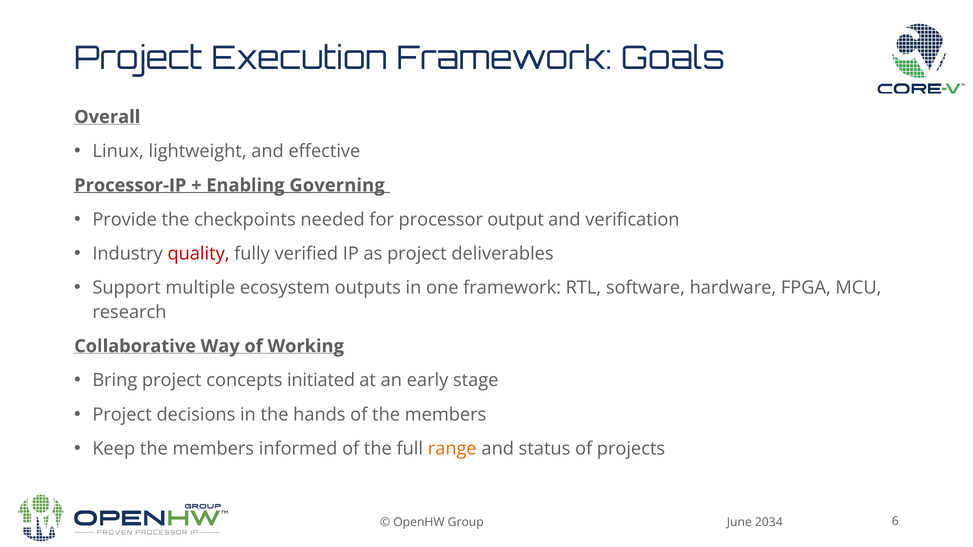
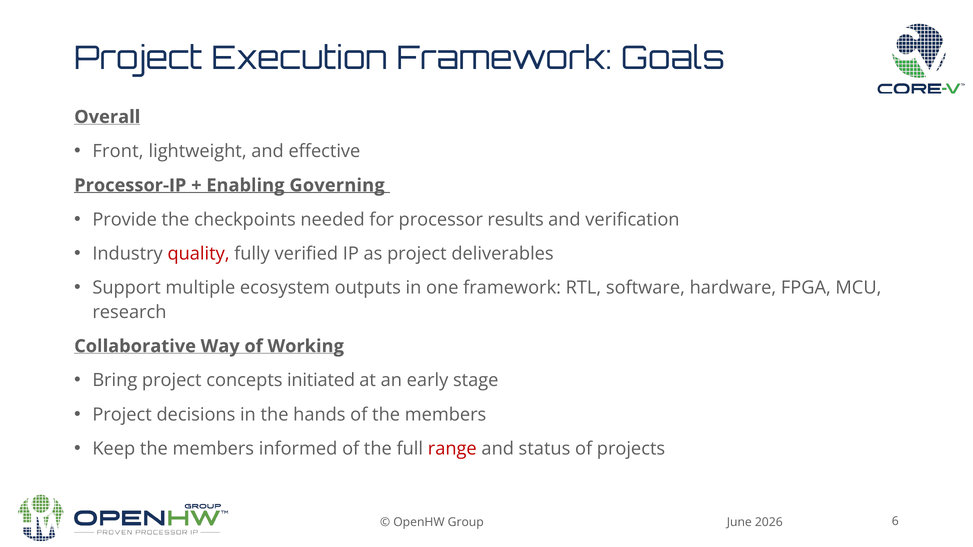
Linux: Linux -> Front (118, 151)
output: output -> results (516, 220)
range colour: orange -> red (452, 449)
2034: 2034 -> 2026 (769, 523)
